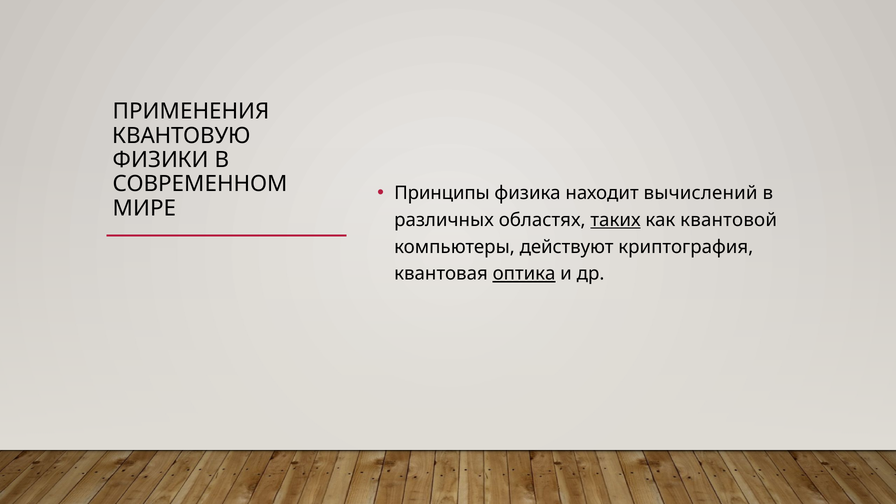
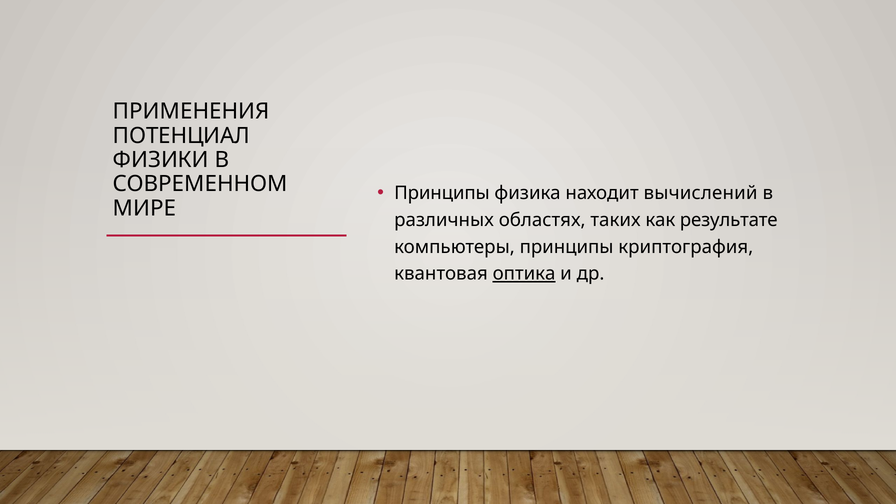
КВАНТОВУЮ: КВАНТОВУЮ -> ПОТЕНЦИАЛ (181, 136)
таких underline: present -> none (616, 220)
квантовой: квантовой -> результате (729, 220)
компьютеры действуют: действуют -> принципы (567, 247)
